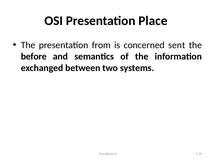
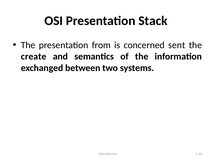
Place: Place -> Stack (153, 21)
before: before -> create (34, 57)
